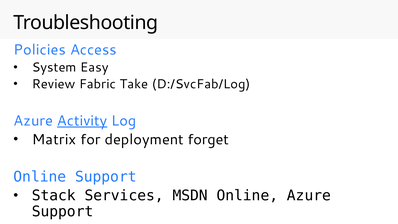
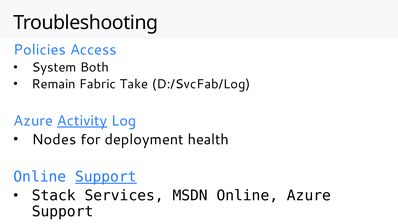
Easy: Easy -> Both (94, 67)
Review: Review -> Remain (54, 84)
Matrix: Matrix -> Nodes (54, 139)
forget: forget -> health (208, 139)
Support underline: none -> present (106, 177)
